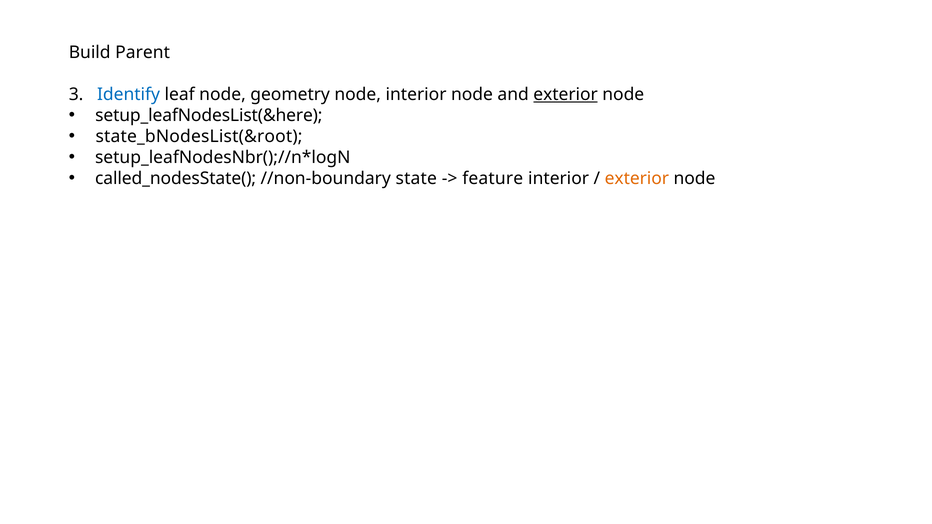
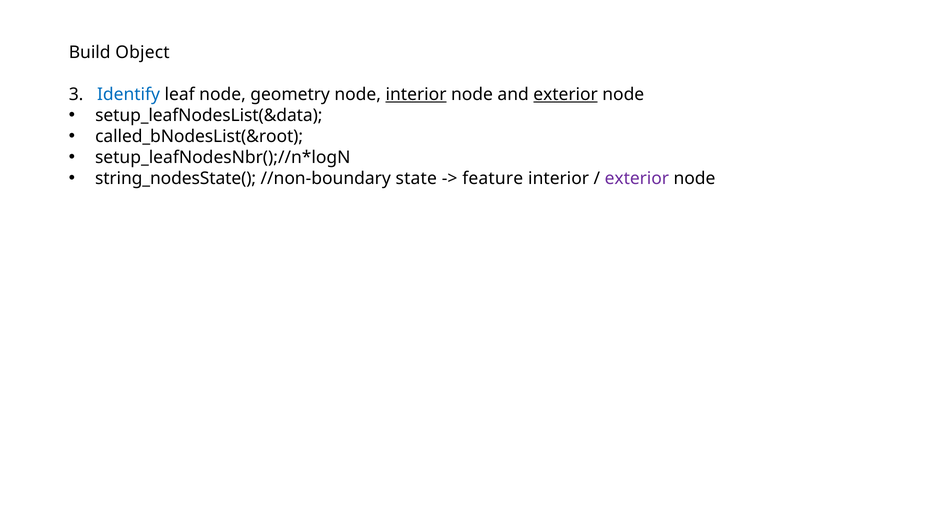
Parent: Parent -> Object (143, 53)
interior underline: none -> present (416, 94)
setup_leafNodesList(&here: setup_leafNodesList(&here -> setup_leafNodesList(&data (209, 115)
state_bNodesList(&root: state_bNodesList(&root -> called_bNodesList(&root (199, 136)
called_nodesState(: called_nodesState( -> string_nodesState( (176, 178)
exterior colour: orange -> purple (637, 178)
